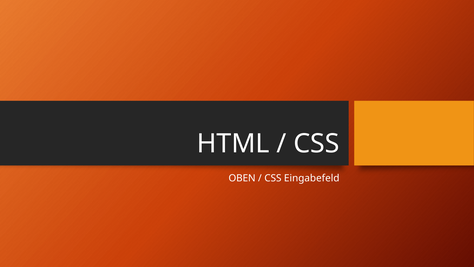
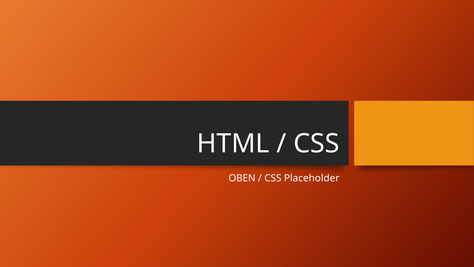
Eingabefeld: Eingabefeld -> Placeholder (312, 178)
